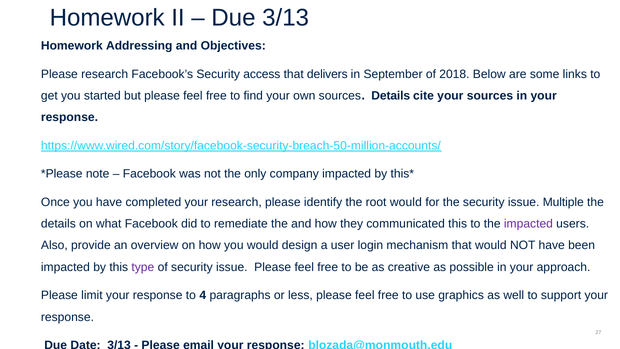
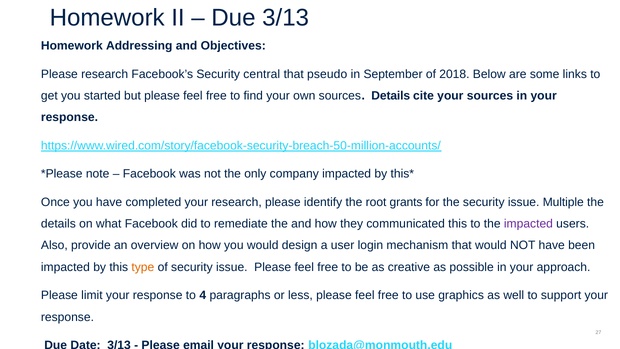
access: access -> central (262, 74)
delivers: delivers -> pseudo (327, 74)
root would: would -> grants (406, 202)
type colour: purple -> orange (143, 267)
